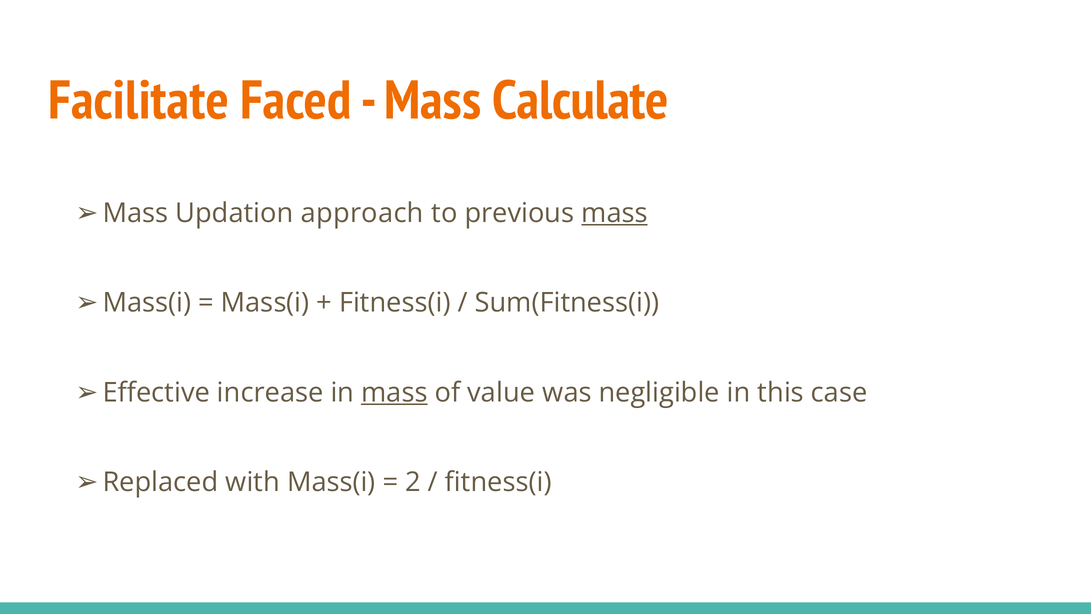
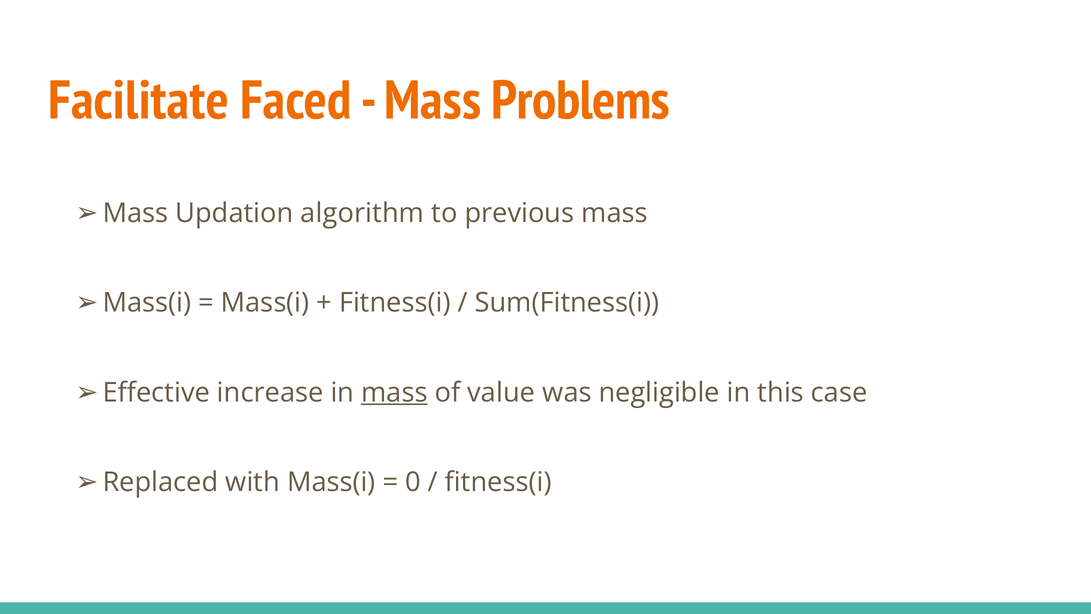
Calculate: Calculate -> Problems (581, 101)
approach: approach -> algorithm (362, 213)
mass underline: present -> none (614, 213)
2: 2 -> 0 (413, 482)
